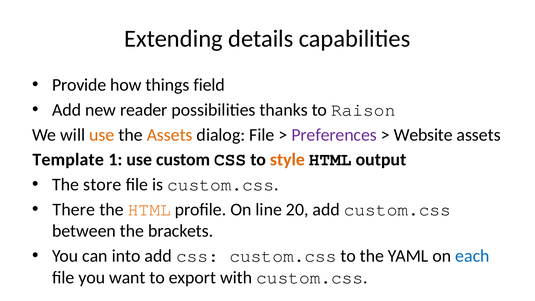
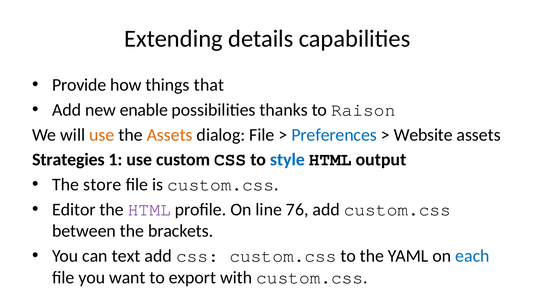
field: field -> that (209, 85)
reader: reader -> enable (144, 110)
Preferences colour: purple -> blue (334, 135)
Template: Template -> Strategies (68, 160)
style colour: orange -> blue (287, 160)
There: There -> Editor (74, 210)
HTML colour: orange -> purple (149, 210)
20: 20 -> 76 (297, 210)
into: into -> text (126, 256)
